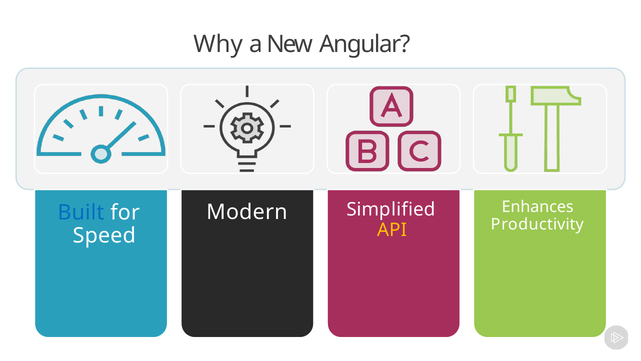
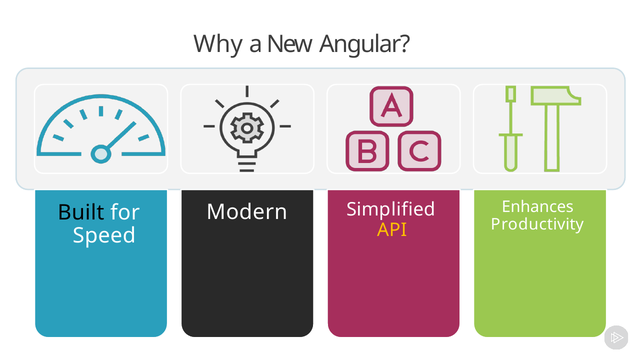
Built colour: blue -> black (81, 212)
